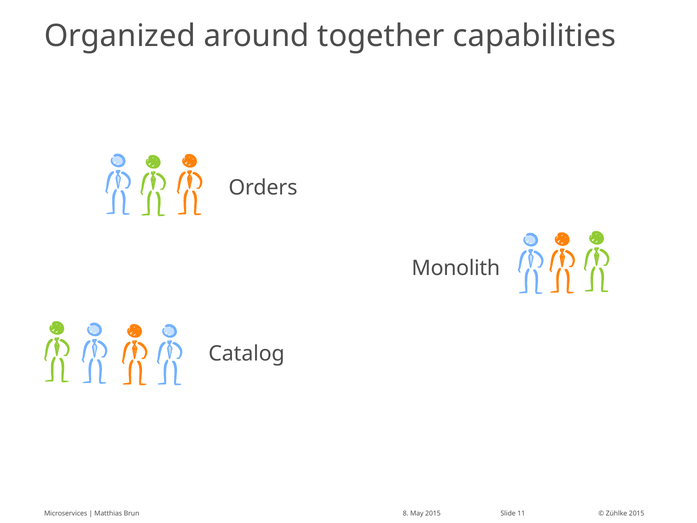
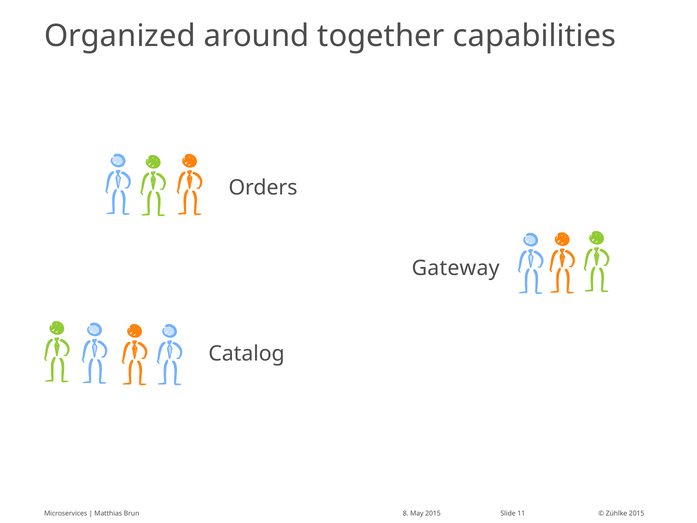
Monolith: Monolith -> Gateway (456, 268)
